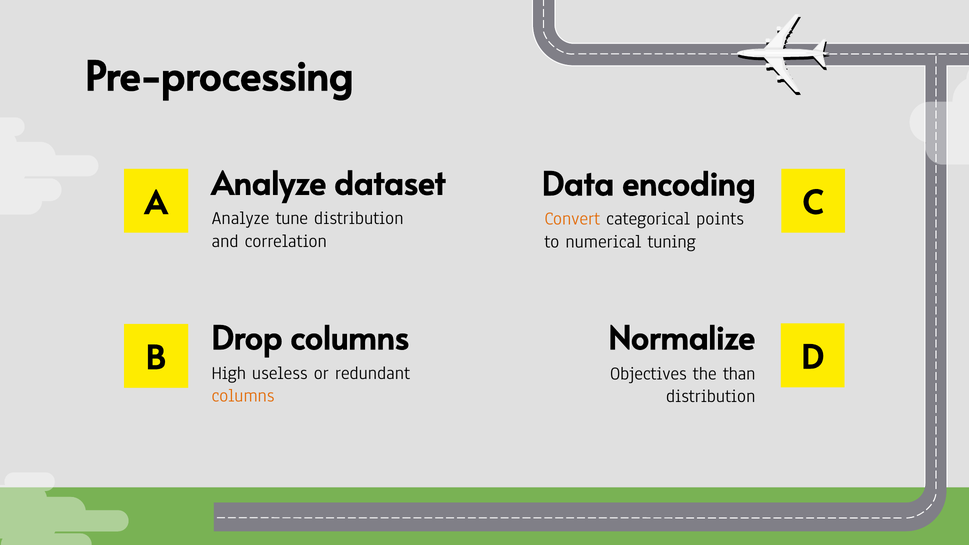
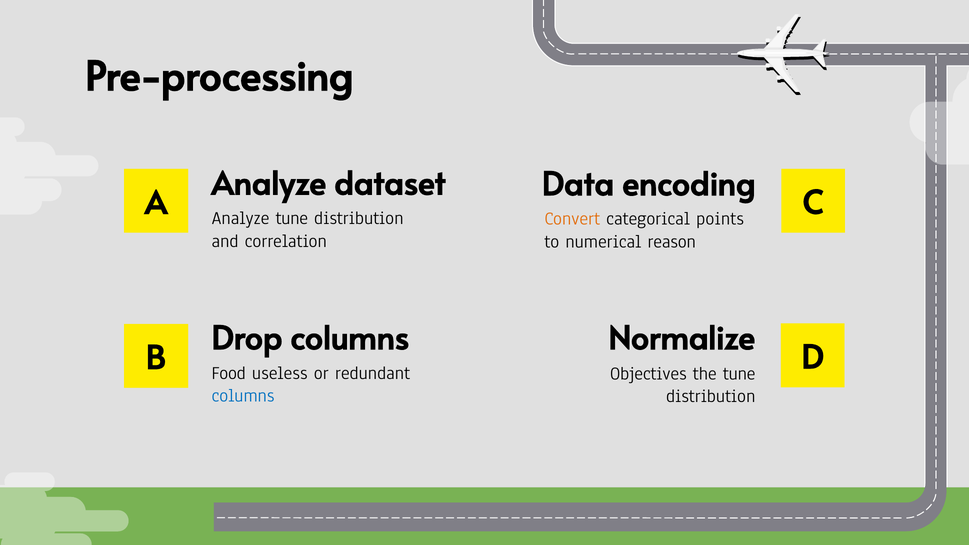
tuning: tuning -> reason (672, 241)
High: High -> Food (229, 373)
the than: than -> tune (739, 373)
columns colour: orange -> blue (243, 396)
